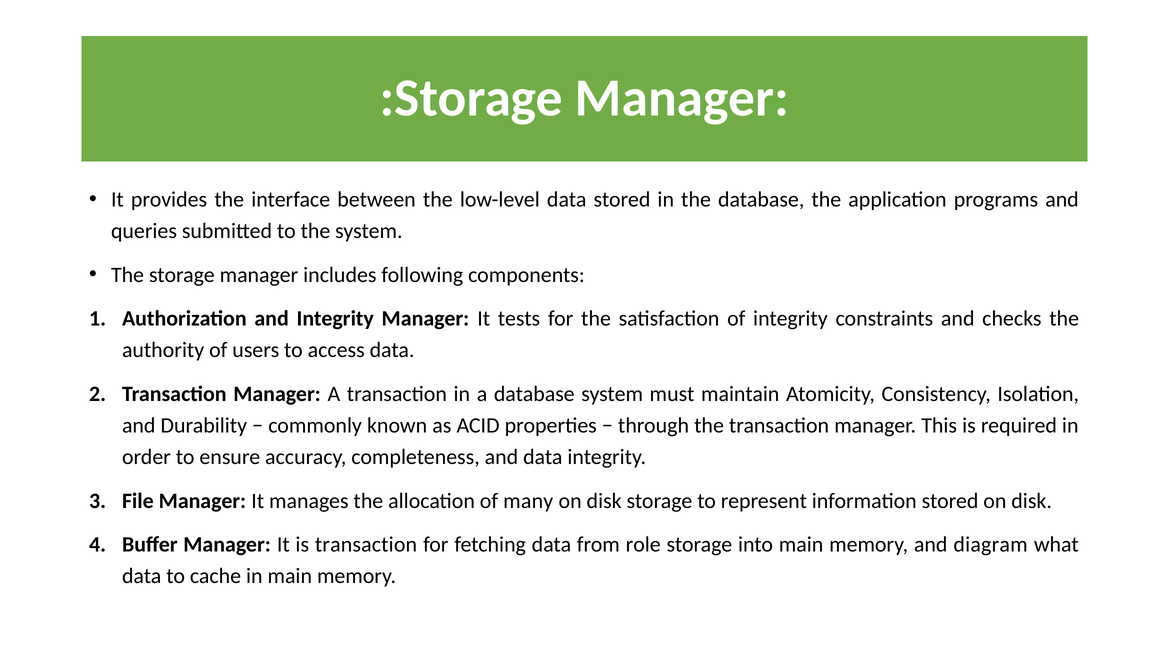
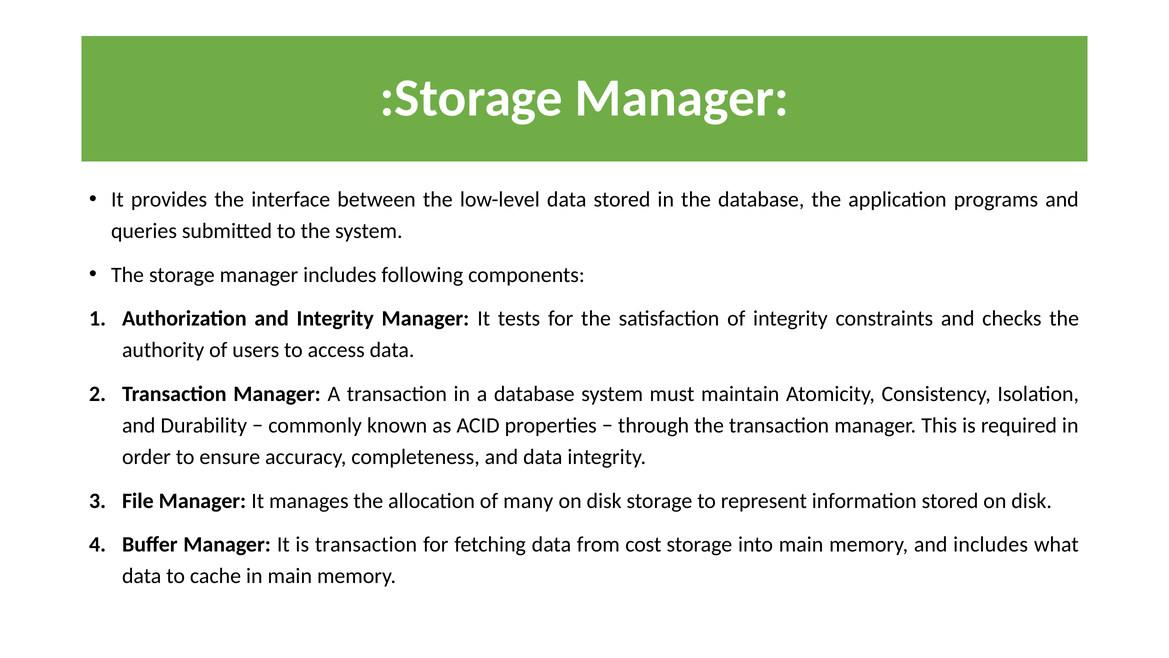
role: role -> cost (643, 544)
and diagram: diagram -> includes (991, 544)
